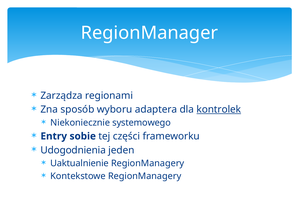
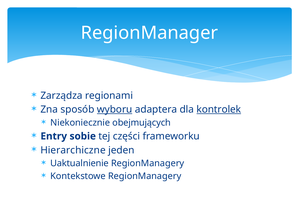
wyboru underline: none -> present (115, 110)
systemowego: systemowego -> obejmujących (142, 123)
Udogodnienia: Udogodnienia -> Hierarchiczne (73, 150)
